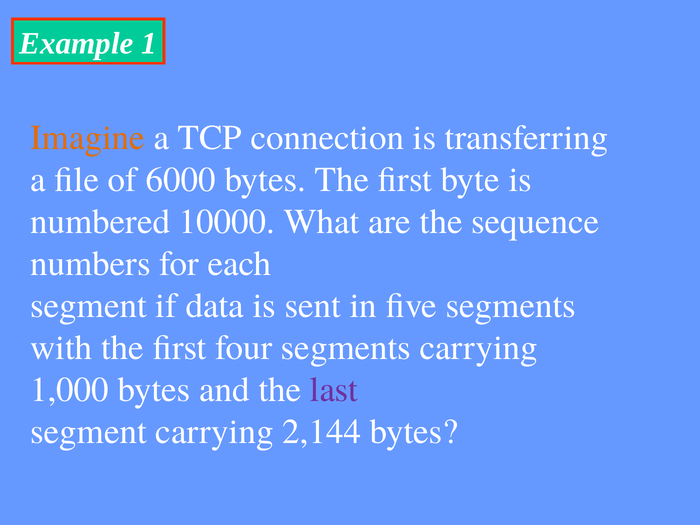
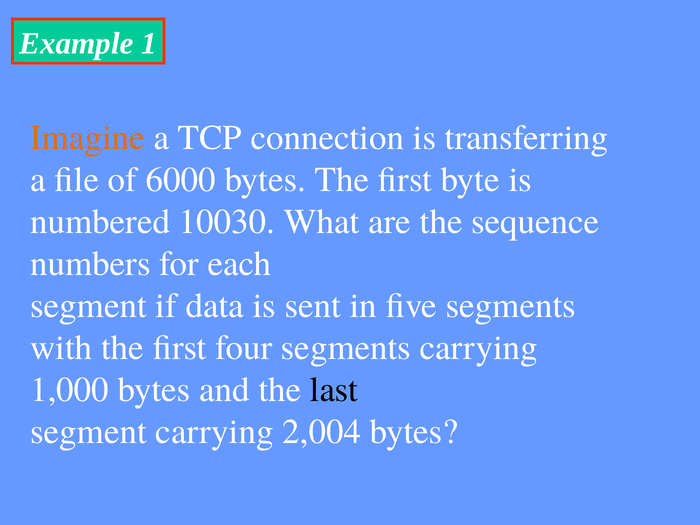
10000: 10000 -> 10030 (227, 222)
last colour: purple -> black (334, 390)
2,144: 2,144 -> 2,004 (322, 432)
